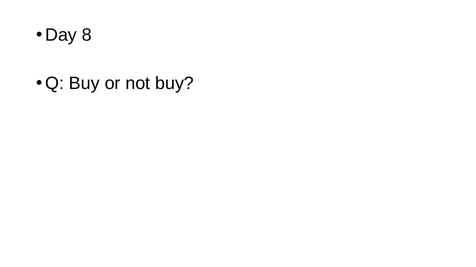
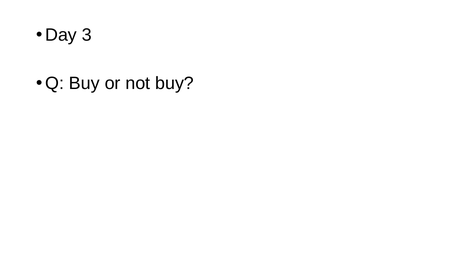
8: 8 -> 3 (87, 35)
